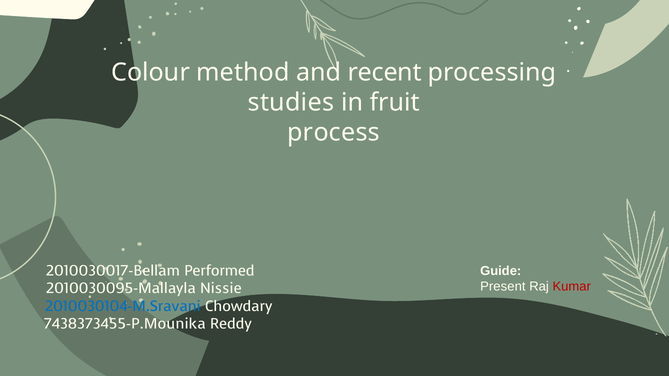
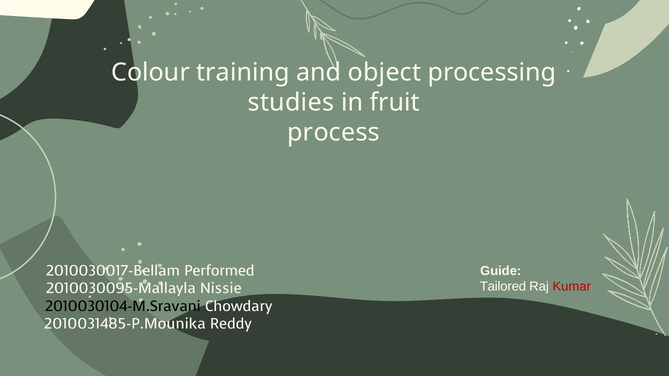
method: method -> training (243, 72)
recent: recent -> object (384, 72)
Present: Present -> Tailored (503, 287)
2010030104-M.Sravani colour: blue -> black (123, 307)
7438373455-P.Mounika: 7438373455-P.Mounika -> 2010031485-P.Mounika (125, 324)
